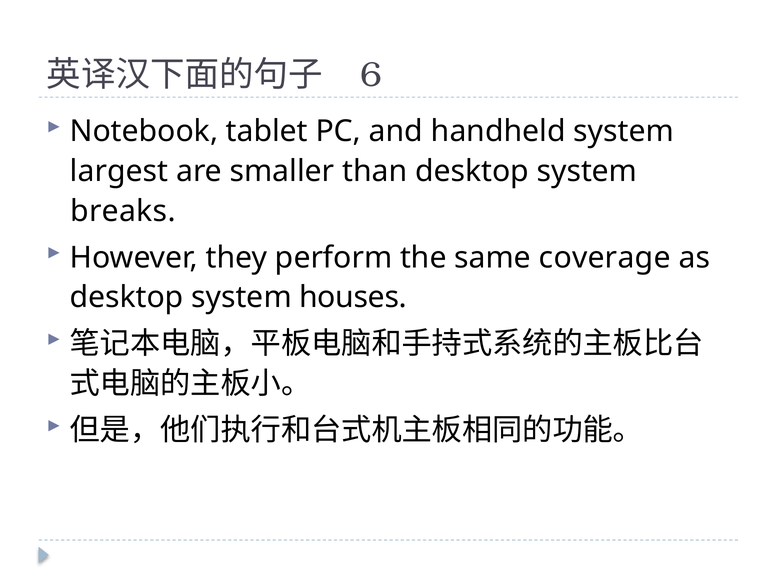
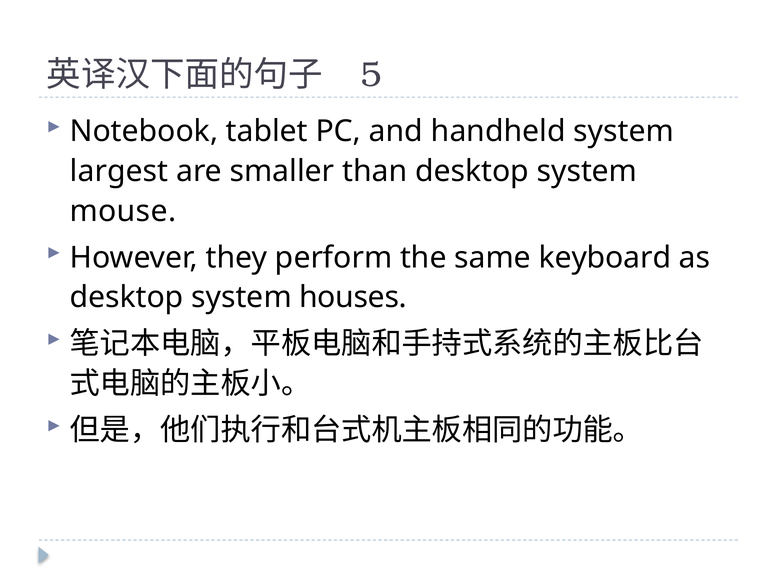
6: 6 -> 5 (371, 75)
breaks: breaks -> mouse (123, 211)
coverage: coverage -> keyboard (605, 257)
